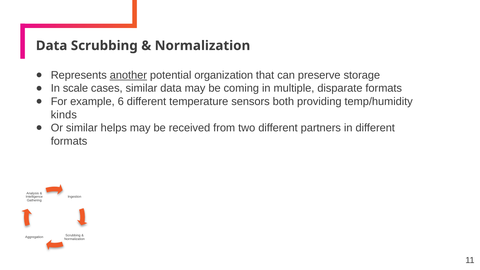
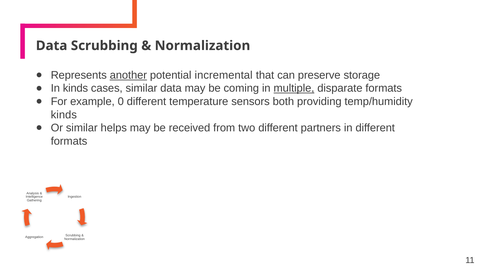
organization: organization -> incremental (224, 75)
In scale: scale -> kinds (75, 88)
multiple underline: none -> present (294, 88)
6: 6 -> 0 (121, 102)
